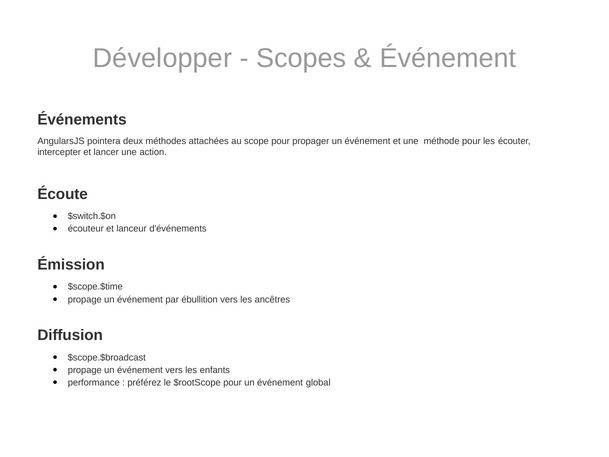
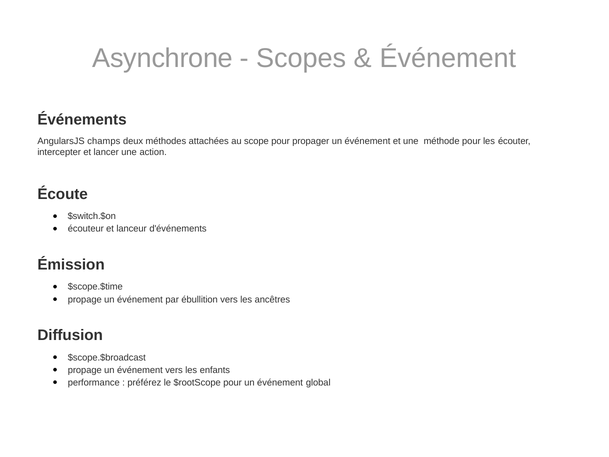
Développer: Développer -> Asynchrone (163, 58)
pointera: pointera -> champs (104, 141)
